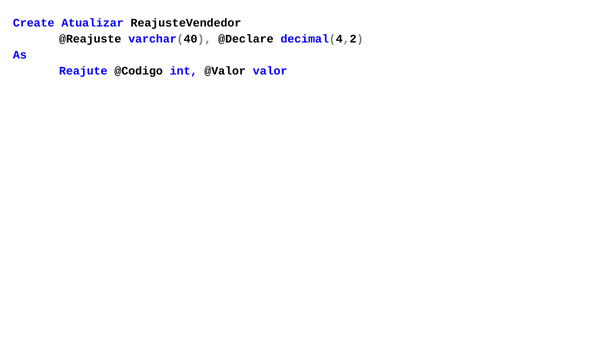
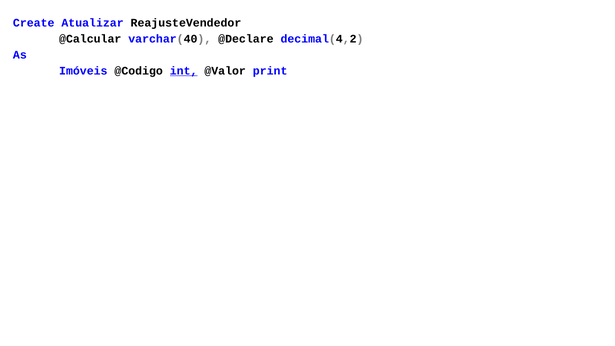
@Reajuste: @Reajuste -> @Calcular (90, 39)
Reajute: Reajute -> Imóveis (83, 71)
int underline: none -> present (184, 71)
valor: valor -> print (270, 71)
